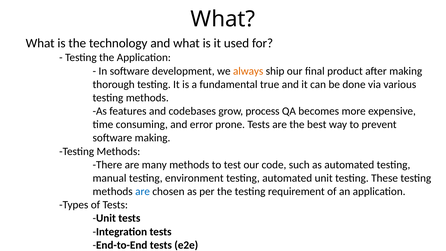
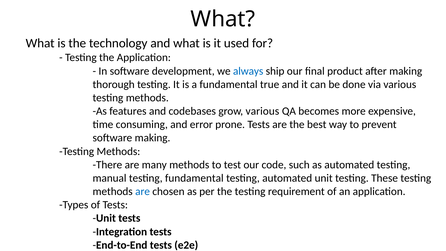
always colour: orange -> blue (248, 71)
grow process: process -> various (262, 111)
testing environment: environment -> fundamental (194, 178)
